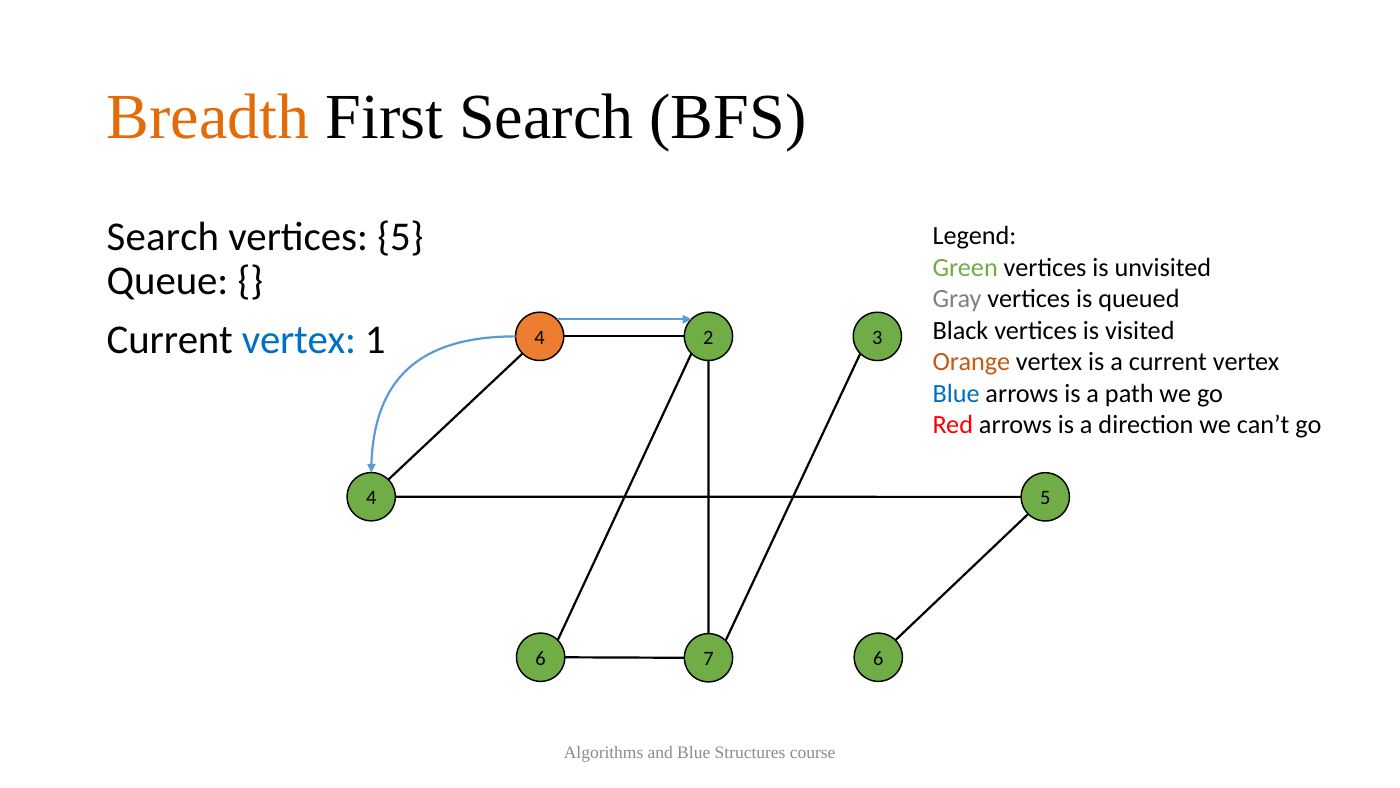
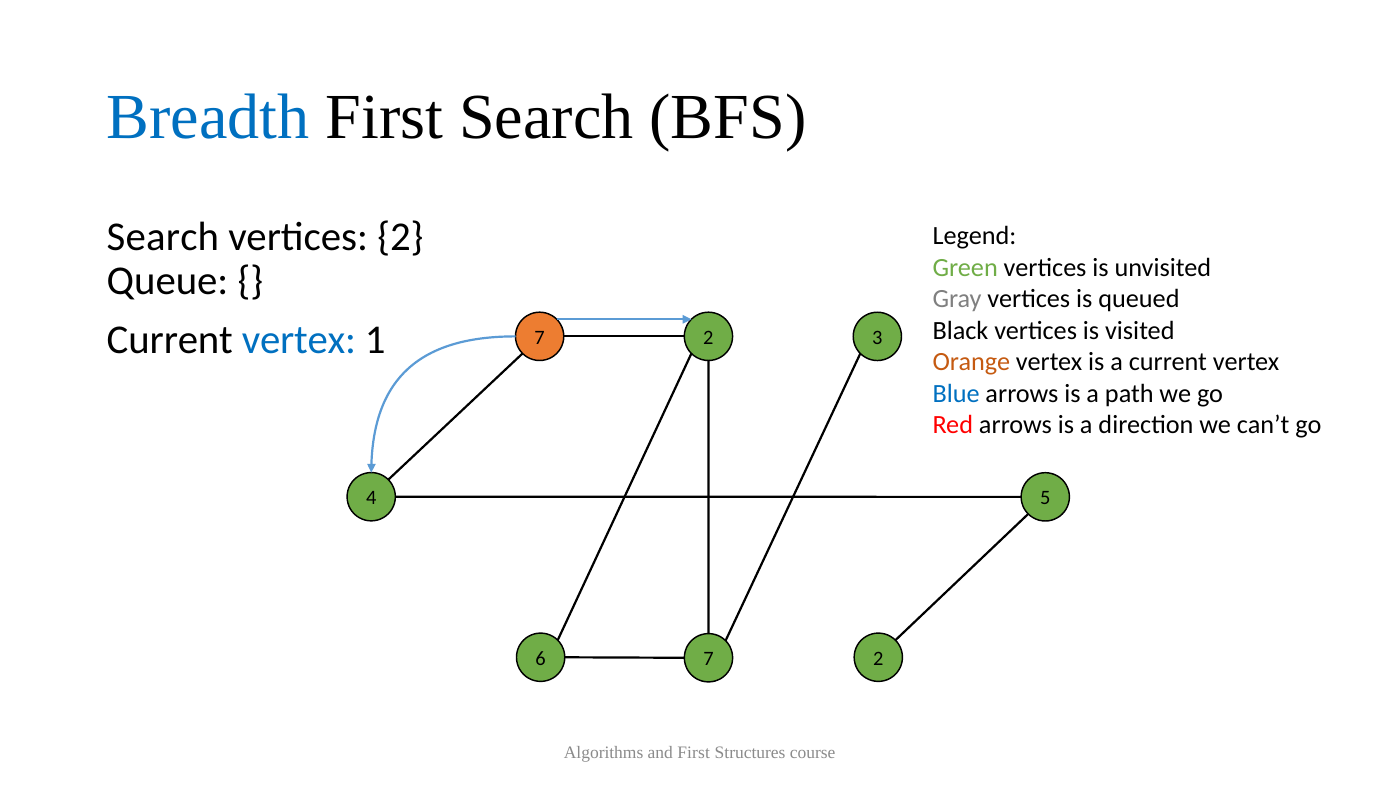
Breadth colour: orange -> blue (208, 118)
vertices 5: 5 -> 2 (400, 237)
1 4: 4 -> 7 (540, 338)
6 7 6: 6 -> 2 (878, 658)
and Blue: Blue -> First (694, 752)
